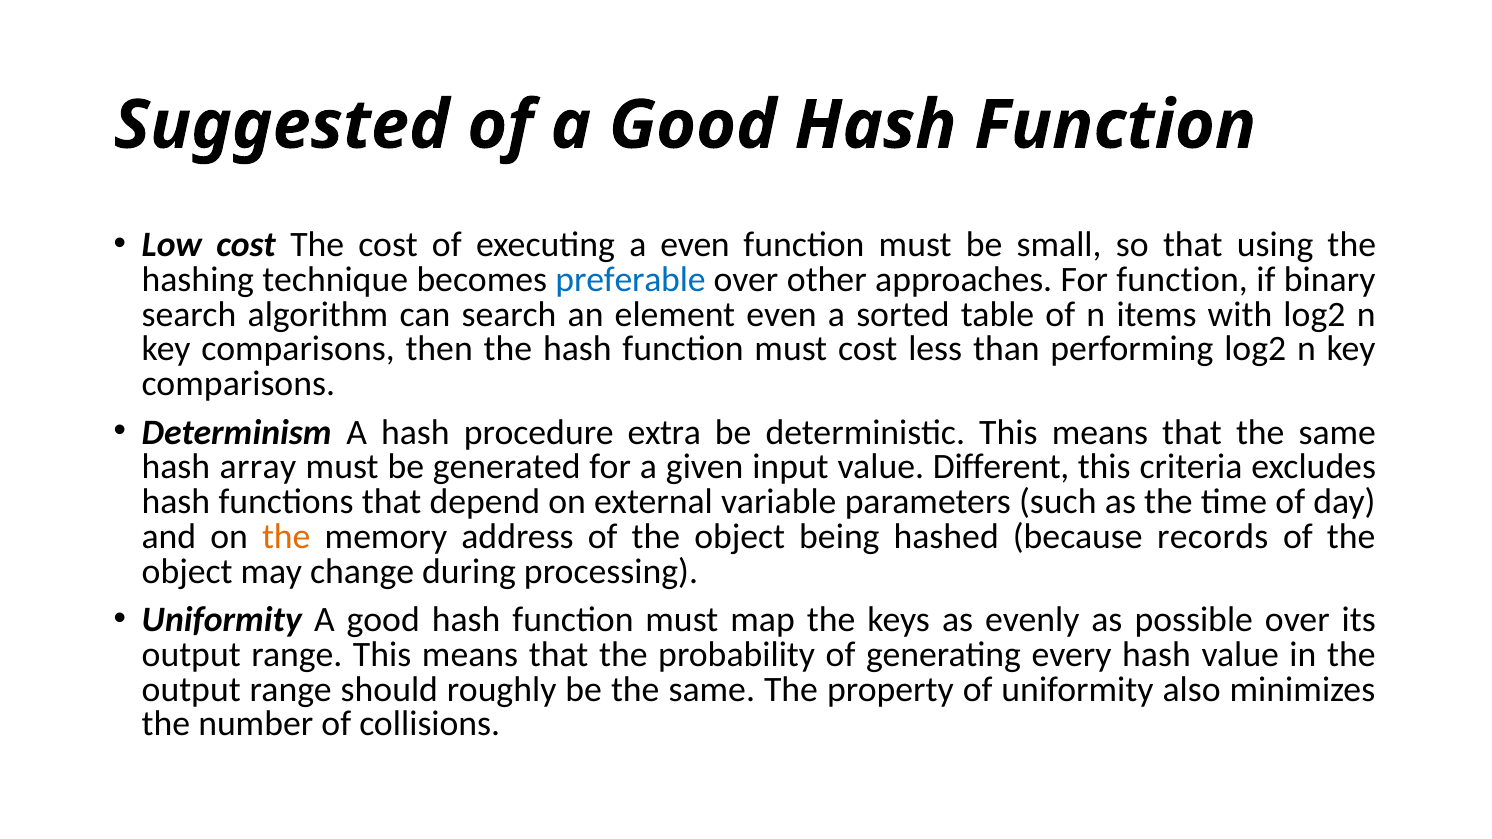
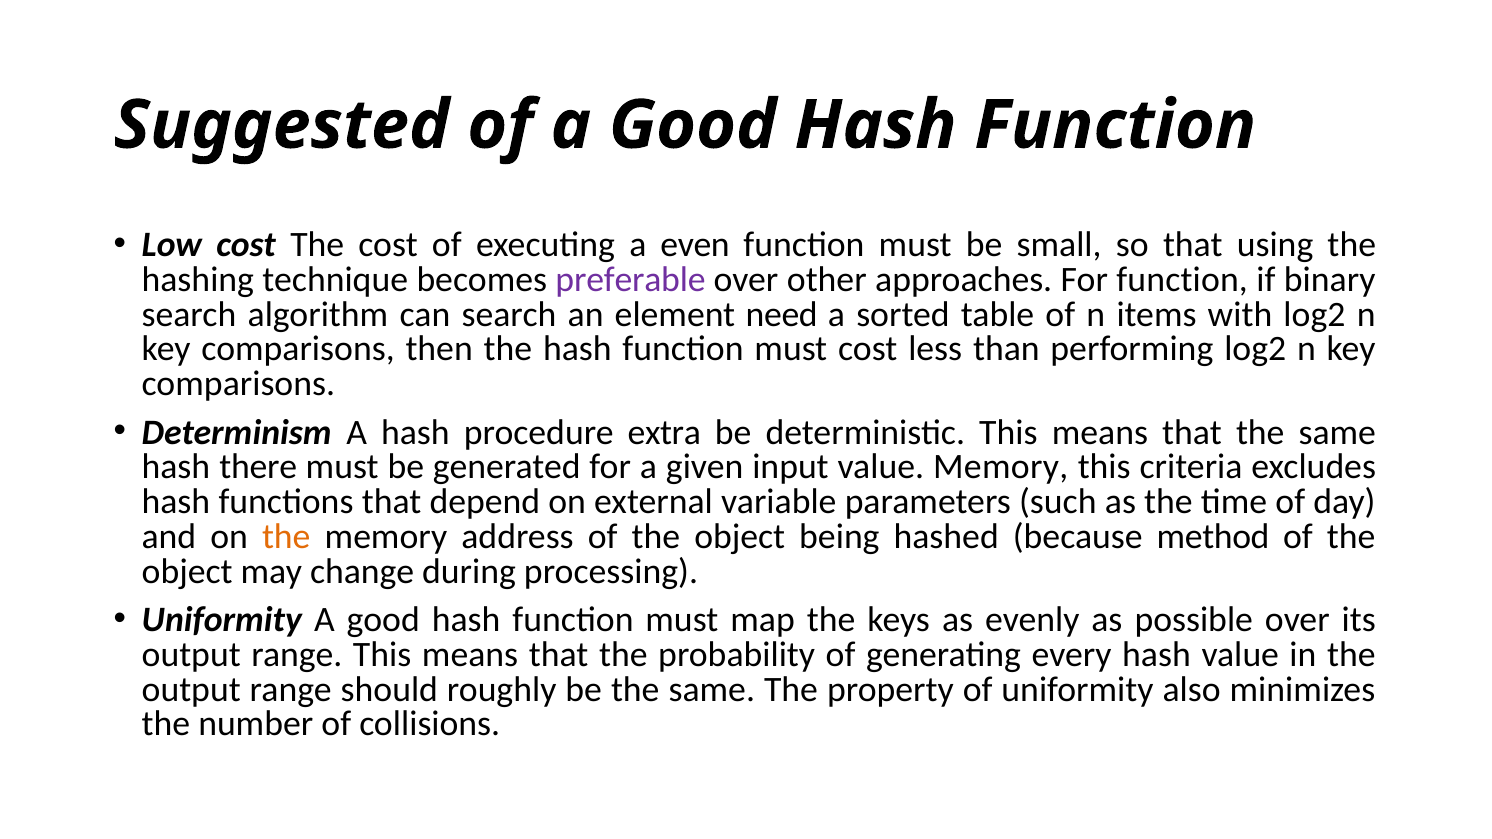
preferable colour: blue -> purple (631, 280)
element even: even -> need (782, 314)
array: array -> there (258, 467)
value Different: Different -> Memory (1001, 467)
records: records -> method (1213, 537)
